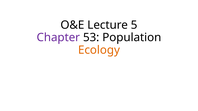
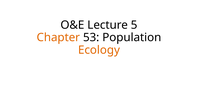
Chapter colour: purple -> orange (58, 38)
